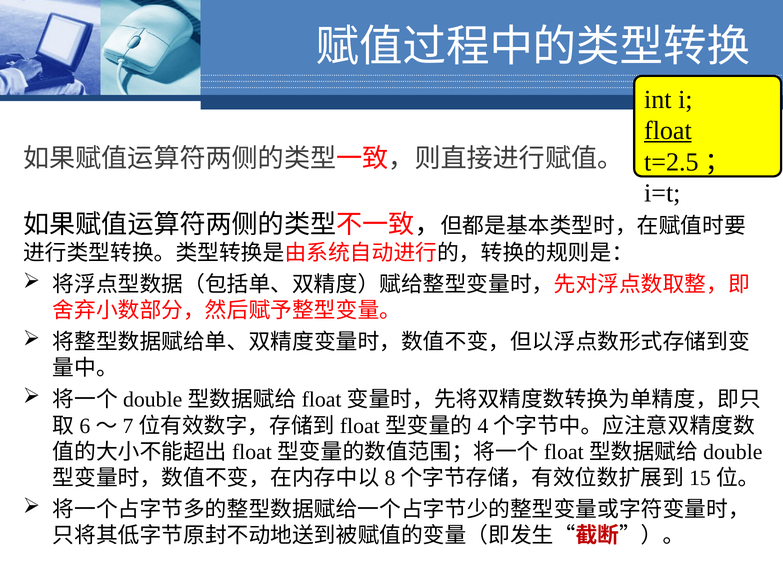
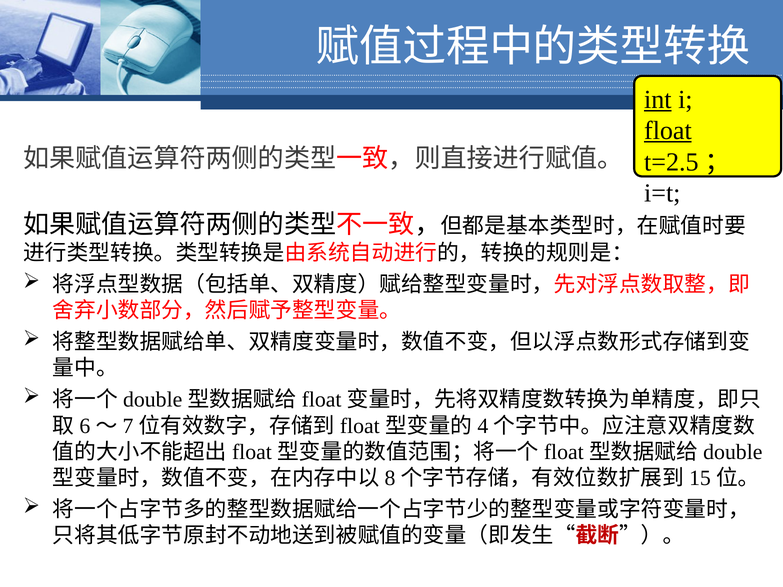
int underline: none -> present (658, 99)
